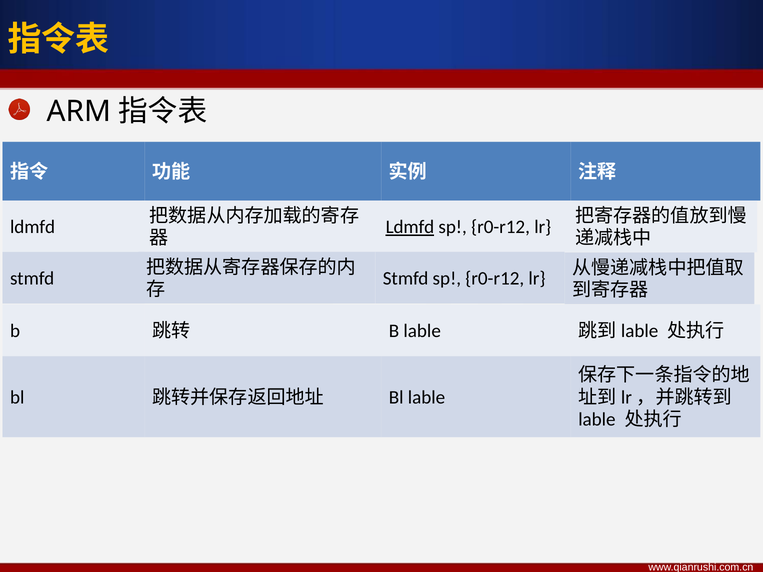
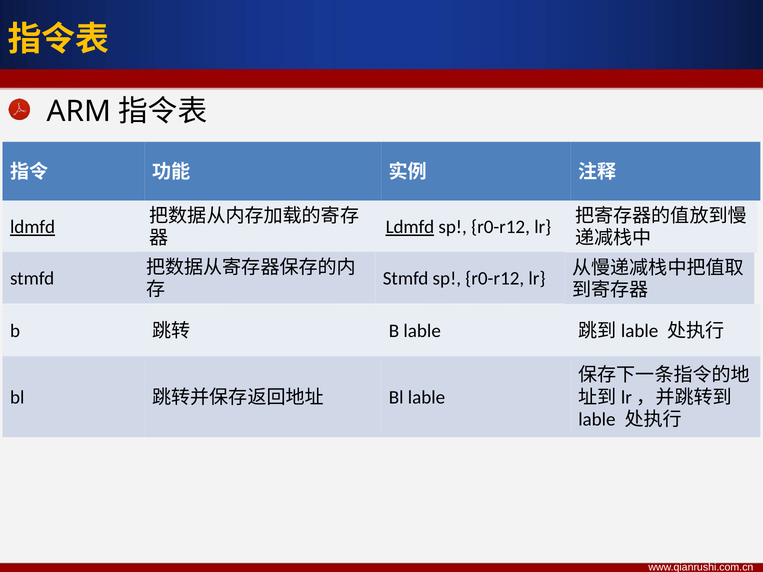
ldmfd underline: none -> present (33, 227)
